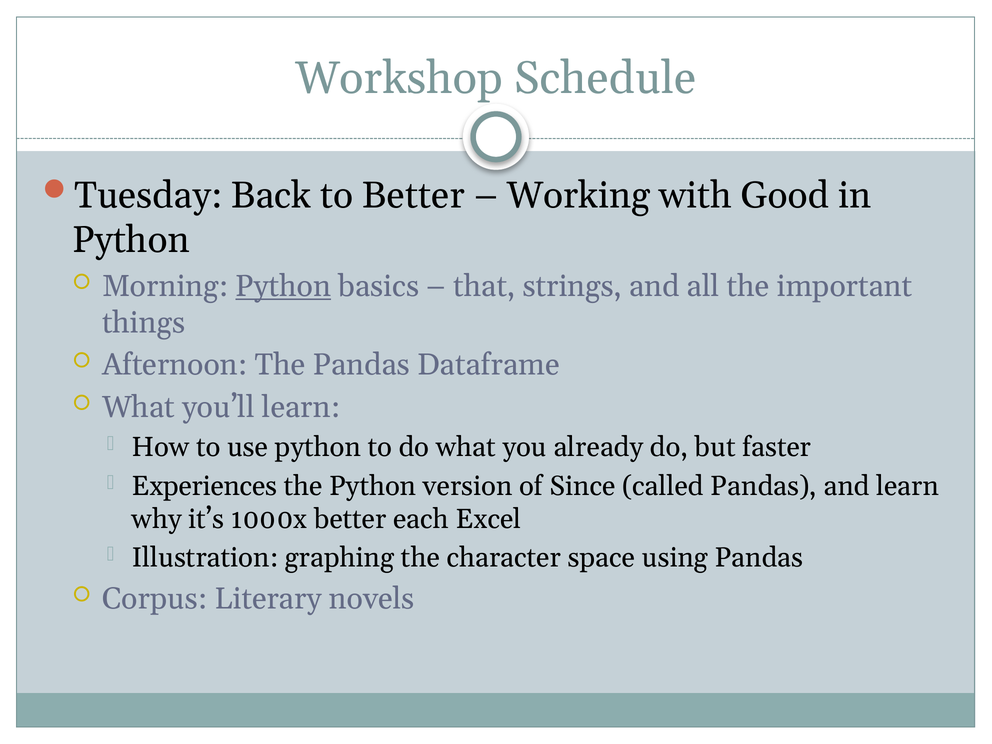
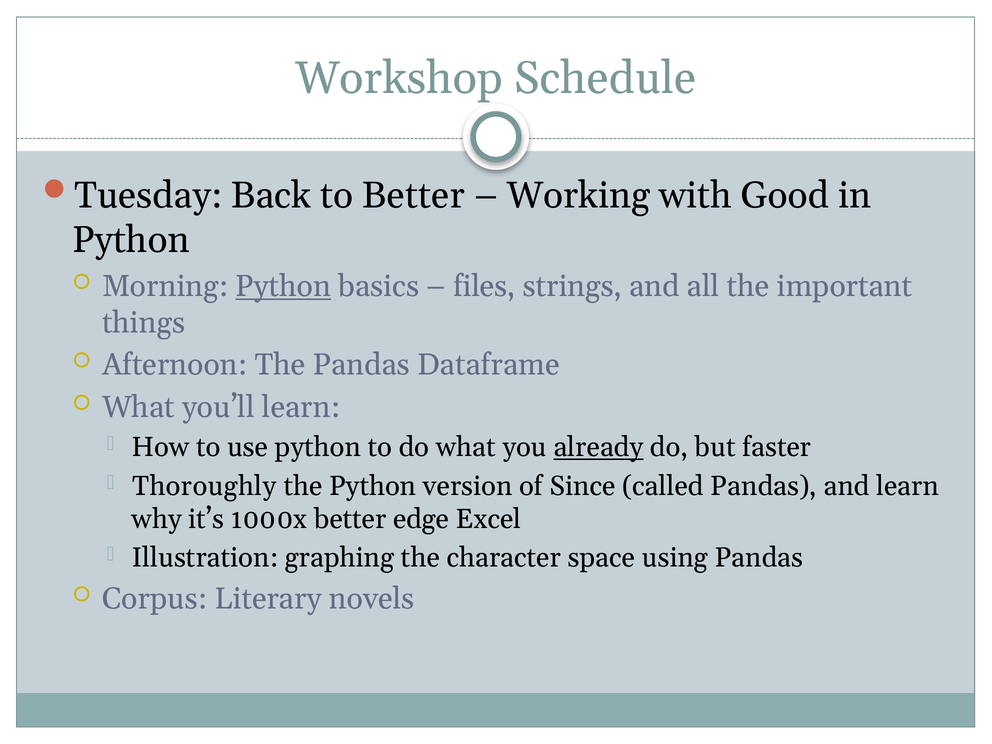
that: that -> files (484, 286)
already underline: none -> present (598, 447)
Experiences: Experiences -> Thoroughly (204, 486)
each: each -> edge (421, 519)
